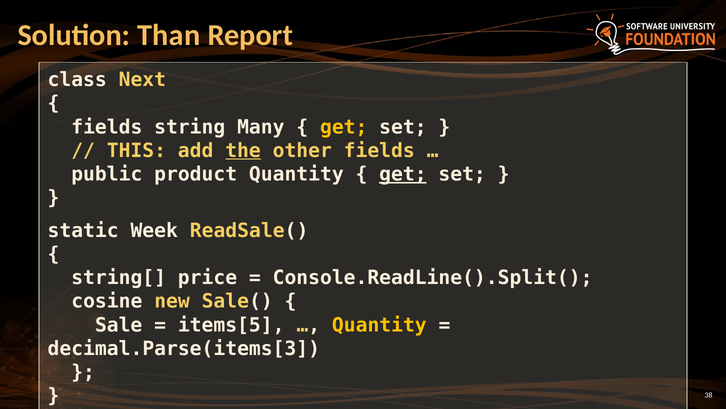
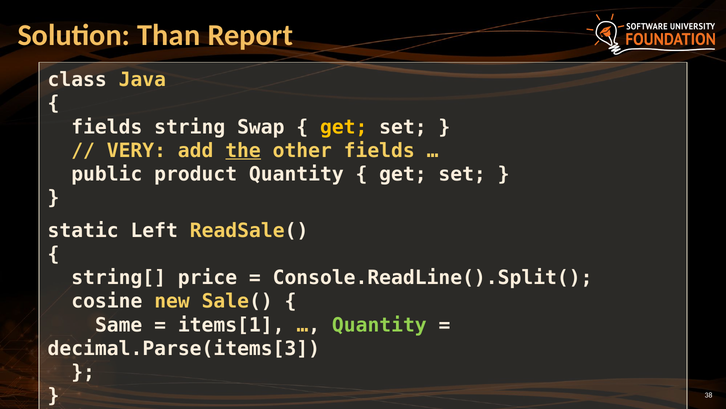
Next: Next -> Java (142, 80)
Many: Many -> Swap (261, 127)
THIS: THIS -> VERY (136, 150)
get underline: present -> none (403, 174)
Week: Week -> Left (154, 230)
Sale: Sale -> Same (119, 325)
items[5: items[5 -> items[1 (231, 325)
Quantity colour: yellow -> light green (379, 325)
